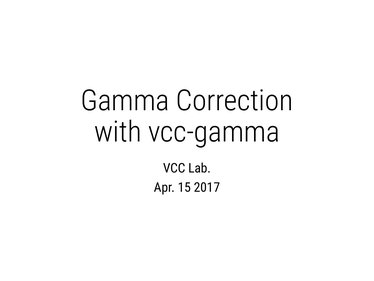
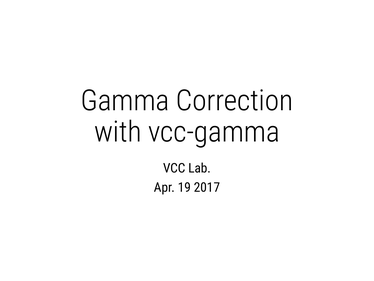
15: 15 -> 19 (184, 187)
